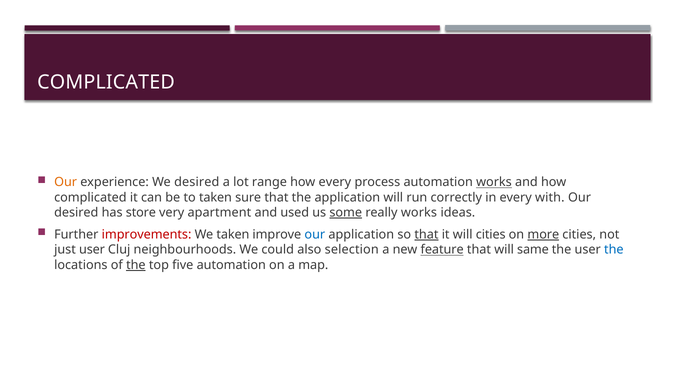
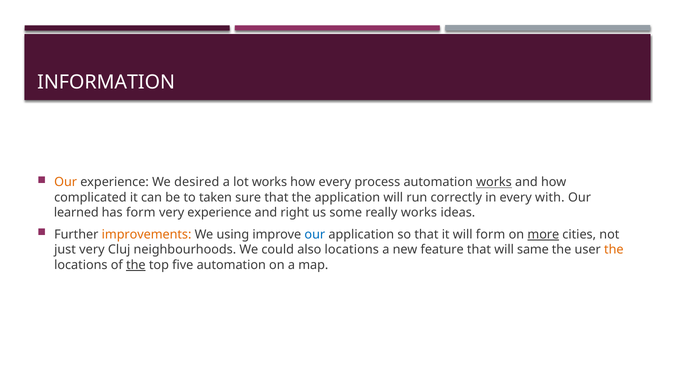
COMPLICATED: COMPLICATED -> INFORMATION (106, 82)
lot range: range -> works (269, 182)
desired: desired -> learned (76, 212)
has store: store -> form (141, 212)
very apartment: apartment -> experience (219, 212)
used: used -> right (295, 212)
some underline: present -> none (346, 212)
improvements colour: red -> orange (147, 234)
We taken: taken -> using (233, 234)
that underline: present -> none (426, 234)
will cities: cities -> form (491, 234)
just user: user -> very (92, 250)
also selection: selection -> locations (352, 250)
feature underline: present -> none (442, 250)
the colour: blue -> orange (614, 250)
